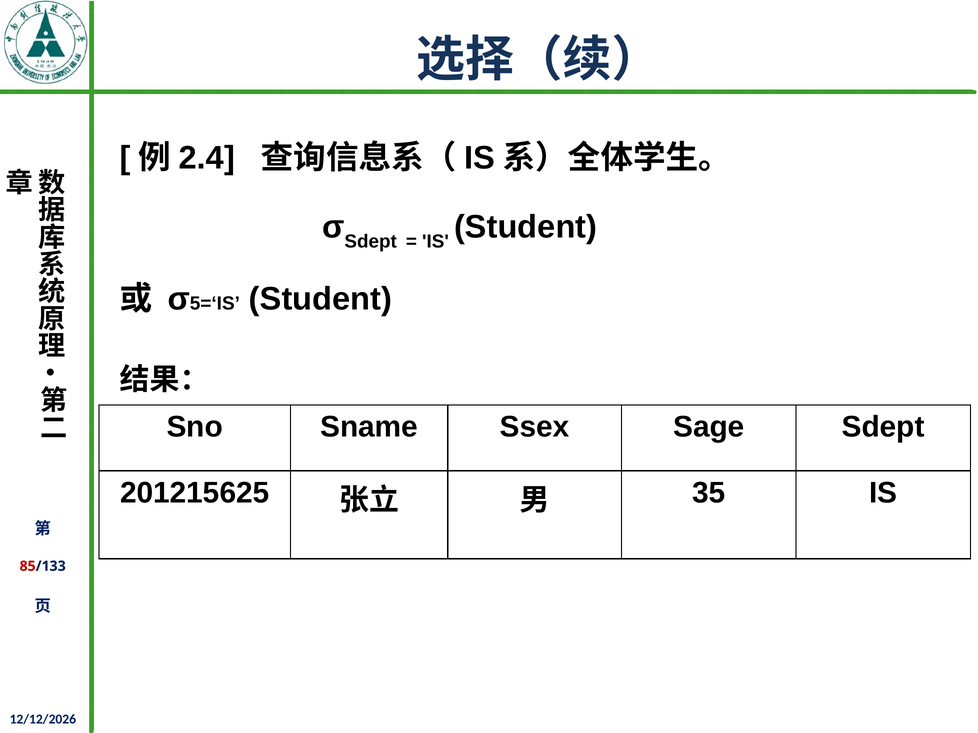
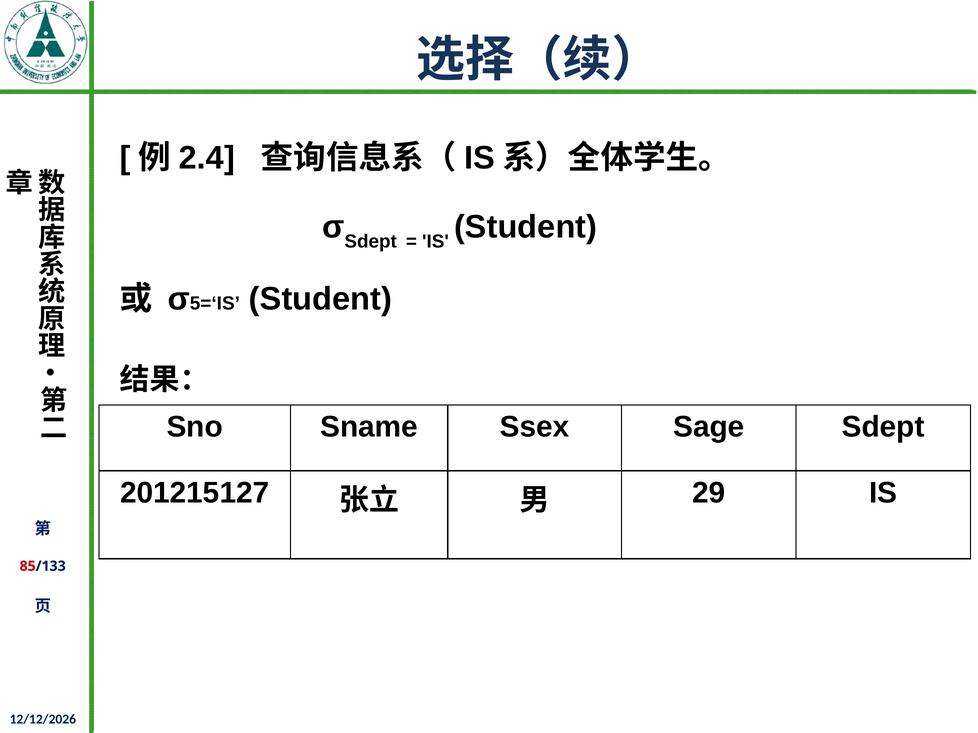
201215625: 201215625 -> 201215127 (195, 493)
35: 35 -> 29 (709, 493)
